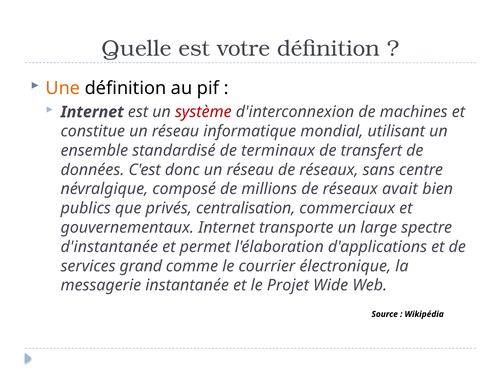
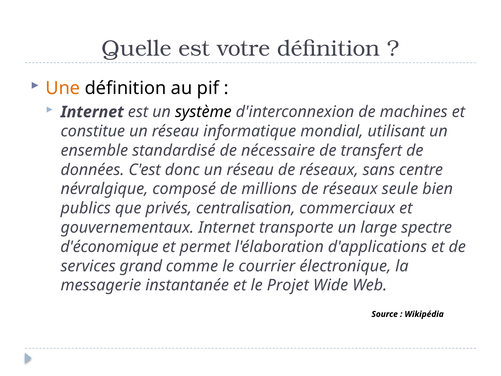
système colour: red -> black (203, 112)
terminaux: terminaux -> nécessaire (278, 150)
avait: avait -> seule (400, 189)
d'instantanée: d'instantanée -> d'économique (109, 247)
